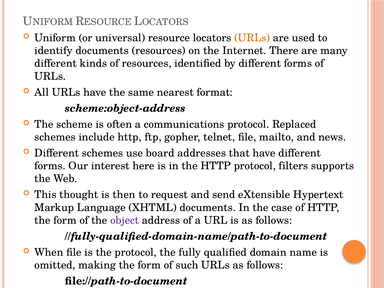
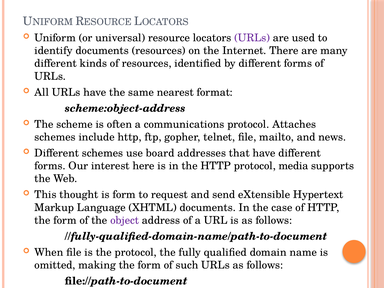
URLs colour: orange -> purple (252, 38)
Replaced: Replaced -> Attaches (294, 124)
filters: filters -> media (293, 166)
is then: then -> form (124, 195)
